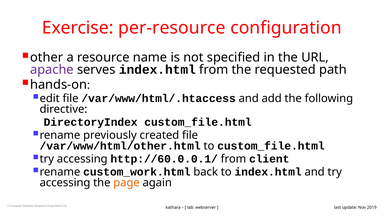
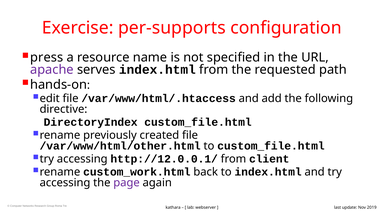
per-resource: per-resource -> per-supports (172, 28)
other: other -> press (47, 57)
http://60.0.0.1/: http://60.0.0.1/ -> http://12.0.0.1/ (164, 159)
page colour: orange -> purple (127, 183)
